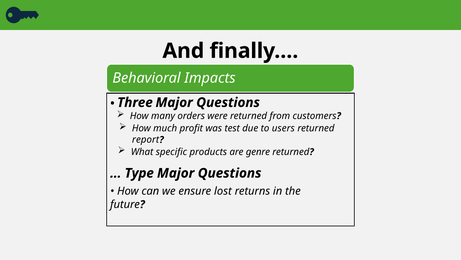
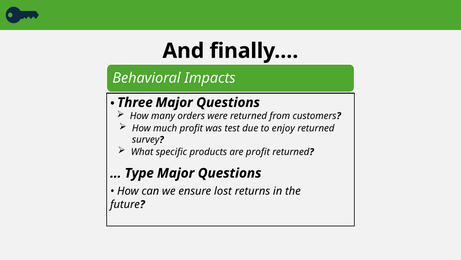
users: users -> enjoy (283, 128)
report: report -> survey (146, 139)
are genre: genre -> profit (258, 152)
